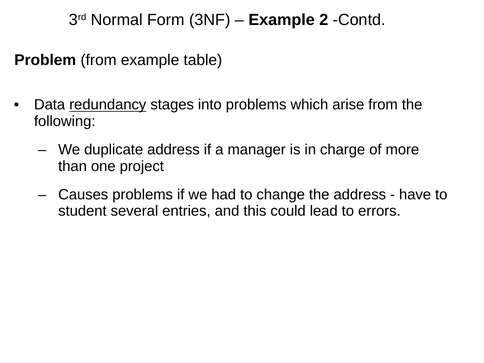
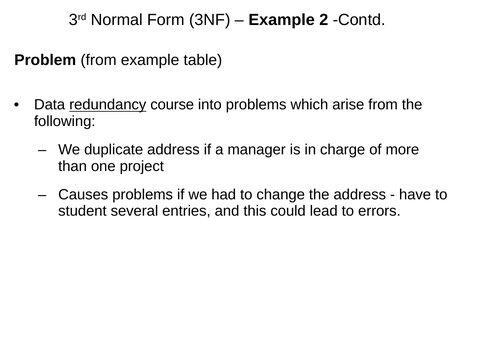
stages: stages -> course (172, 105)
